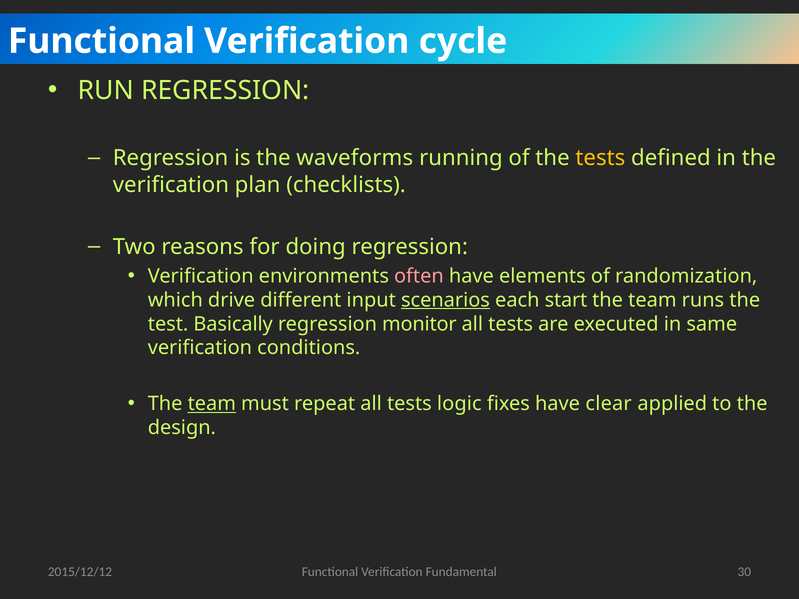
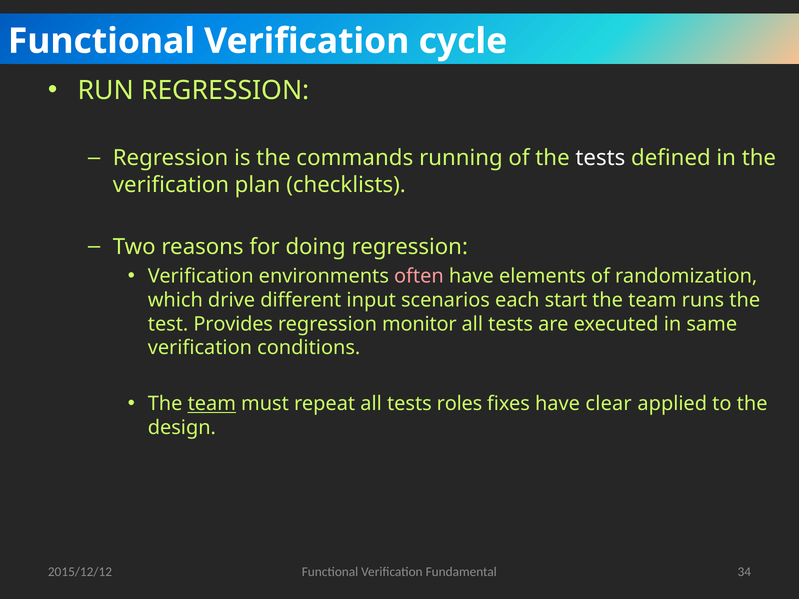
waveforms: waveforms -> commands (355, 158)
tests colour: yellow -> white (600, 158)
scenarios underline: present -> none (445, 300)
Basically: Basically -> Provides (233, 324)
logic: logic -> roles (459, 404)
30: 30 -> 34 (744, 572)
